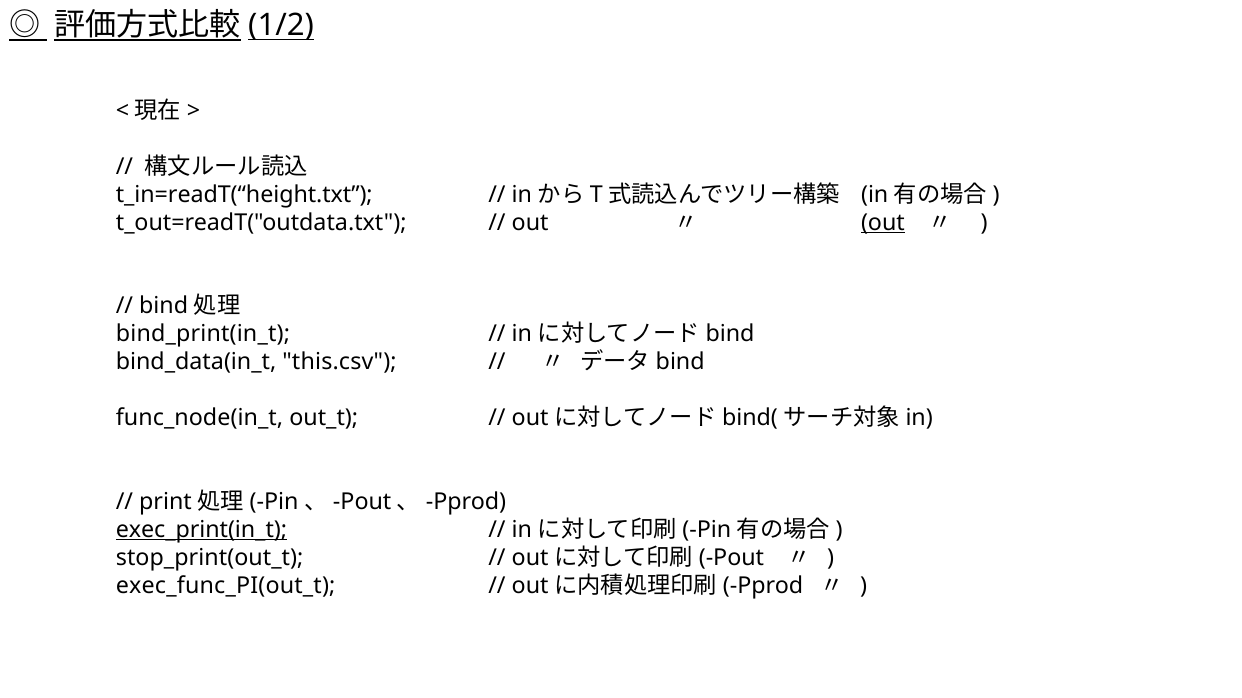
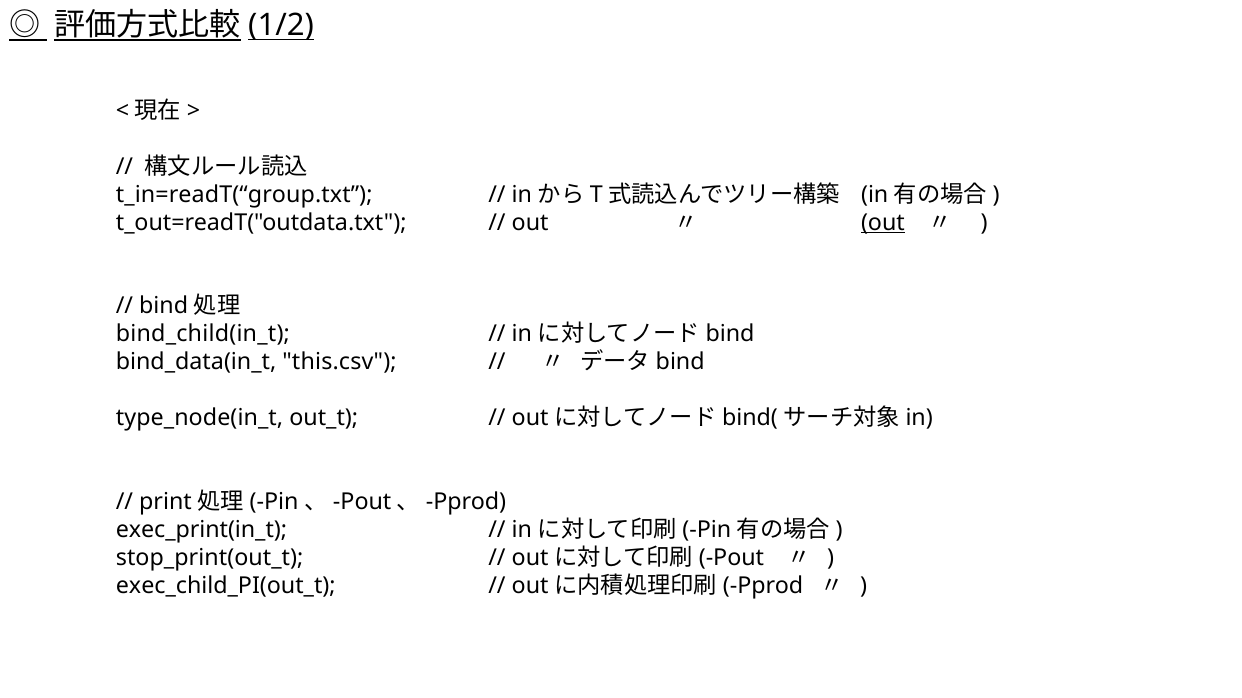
t_in=readT(“height.txt: t_in=readT(“height.txt -> t_in=readT(“group.txt (244, 195)
bind_print(in_t: bind_print(in_t -> bind_child(in_t (203, 334)
func_node(in_t: func_node(in_t -> type_node(in_t (199, 418)
exec_print(in_t underline: present -> none (201, 530)
exec_func_PI(out_t: exec_func_PI(out_t -> exec_child_PI(out_t (226, 586)
